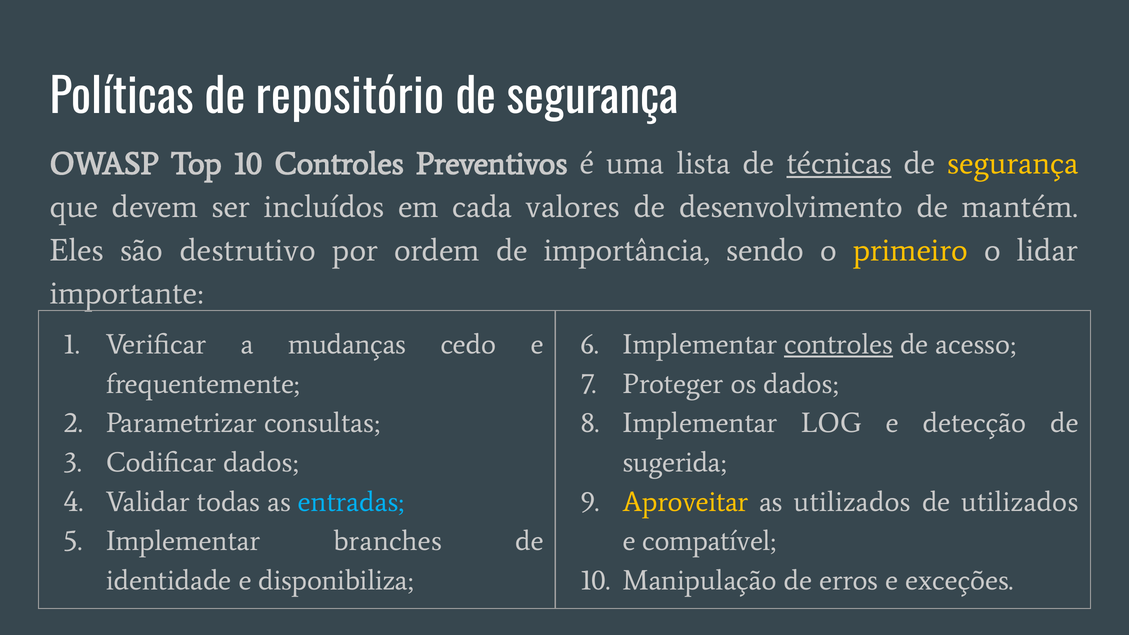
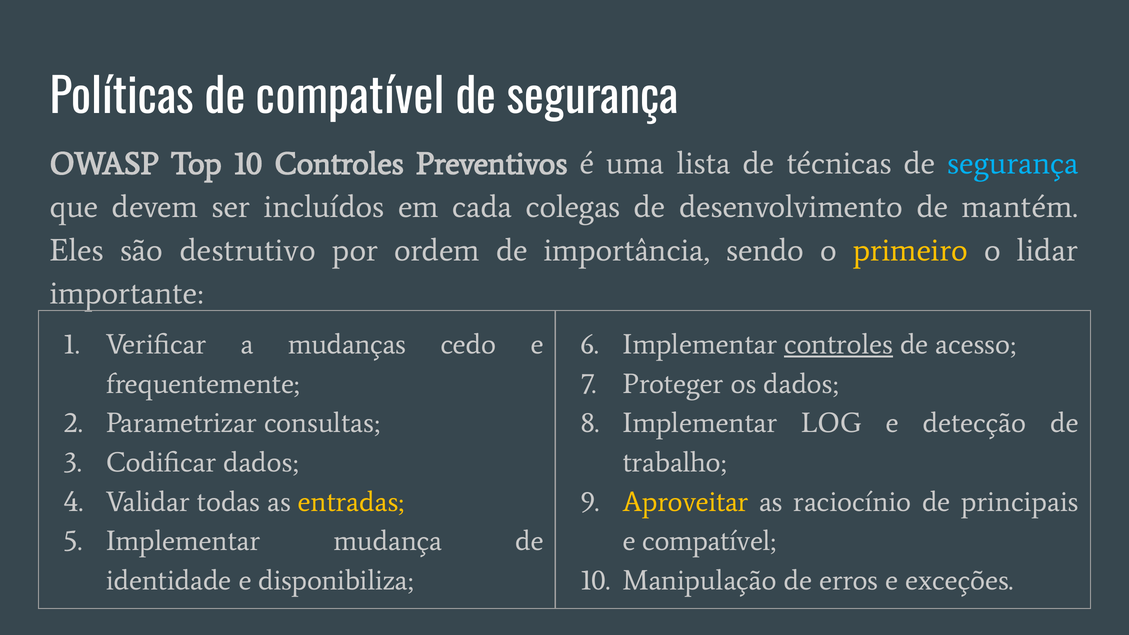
de repositório: repositório -> compatível (350, 98)
técnicas underline: present -> none (839, 164)
segurança colour: yellow -> light blue (1013, 164)
valores: valores -> colegas (573, 207)
sugerida: sugerida -> trabalho (675, 462)
entradas colour: light blue -> yellow (351, 502)
as utilizados: utilizados -> raciocínio (852, 502)
de utilizados: utilizados -> principais (1020, 502)
branches: branches -> mudança (388, 541)
